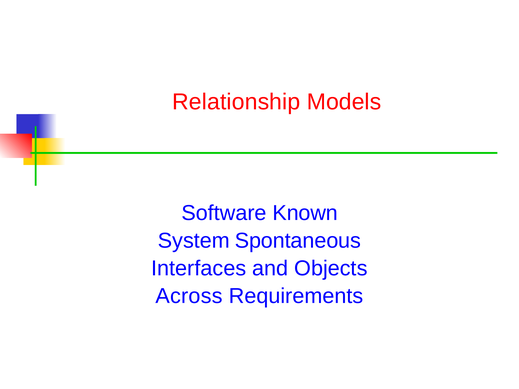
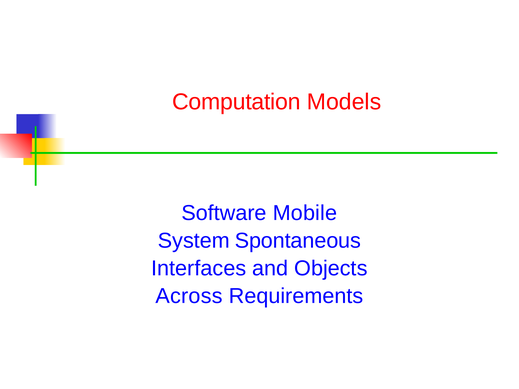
Relationship: Relationship -> Computation (236, 102)
Known: Known -> Mobile (305, 213)
